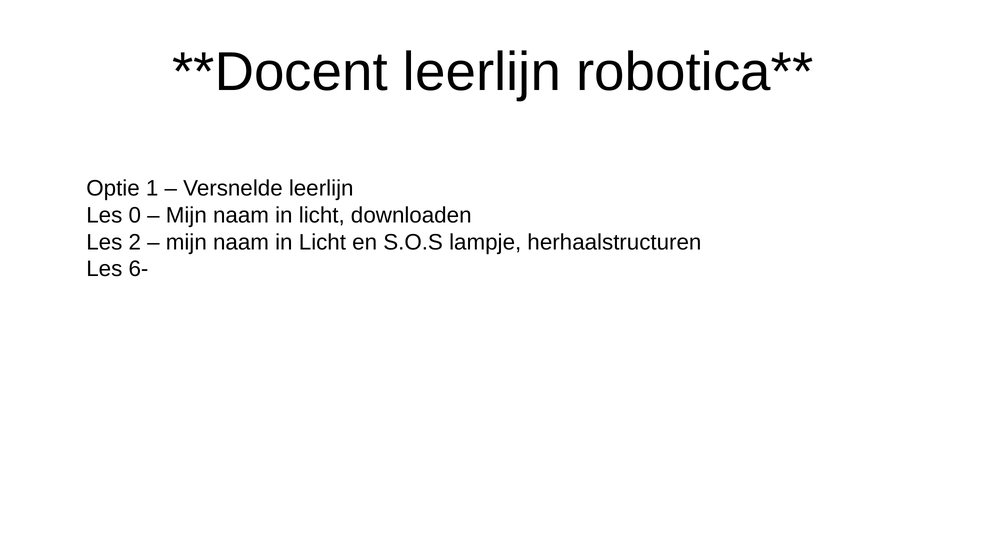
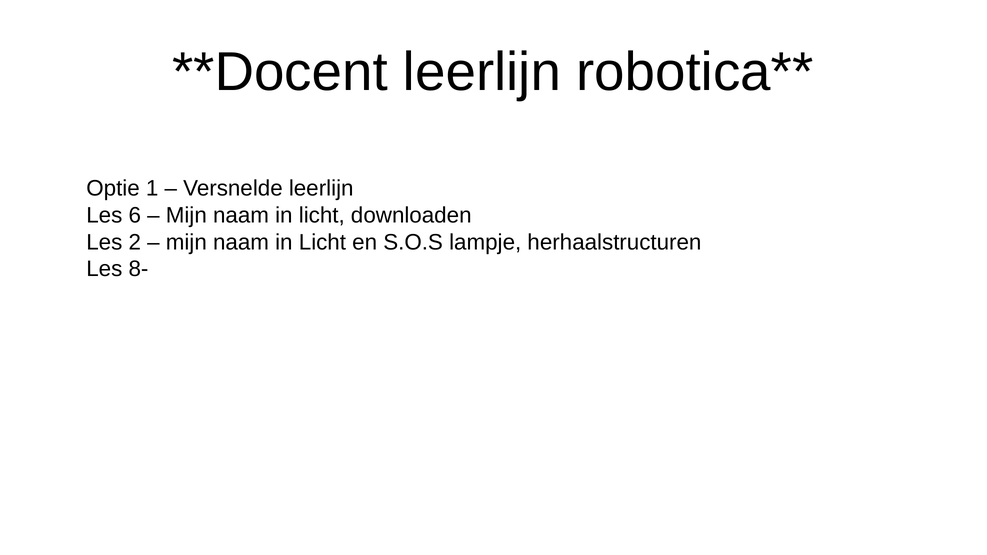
0: 0 -> 6 (135, 215)
6-: 6- -> 8- (138, 269)
